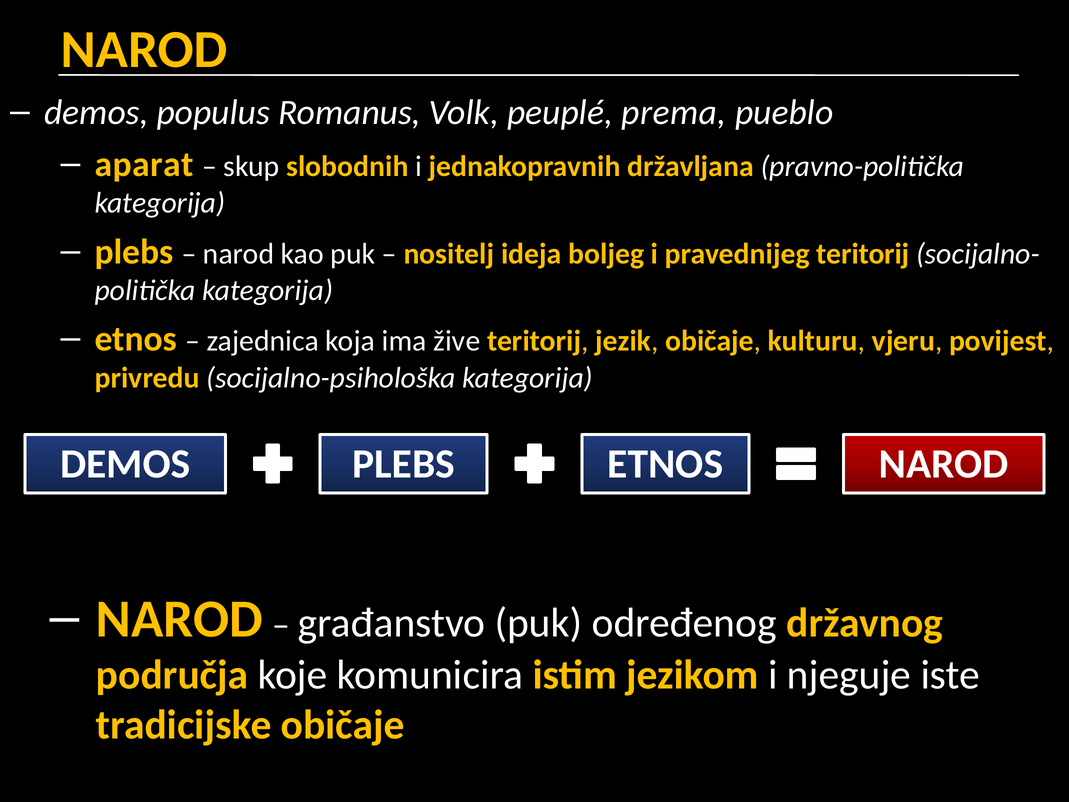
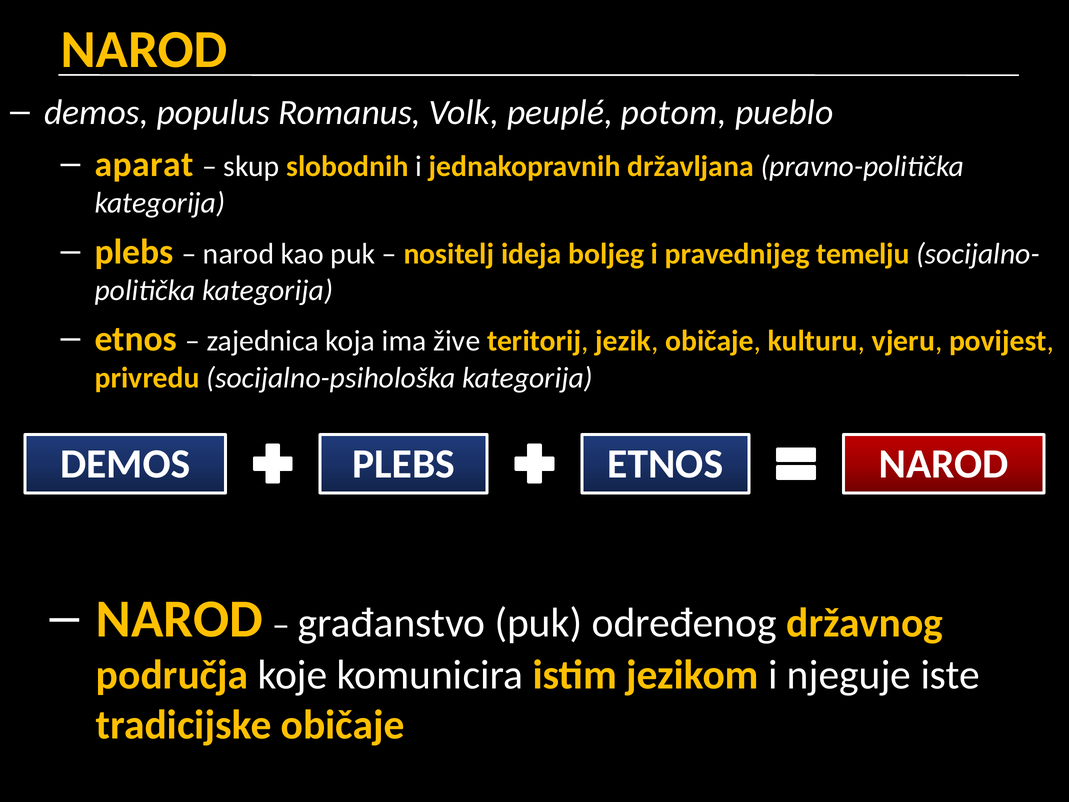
prema: prema -> potom (674, 113)
pravednijeg teritorij: teritorij -> temelju (863, 254)
